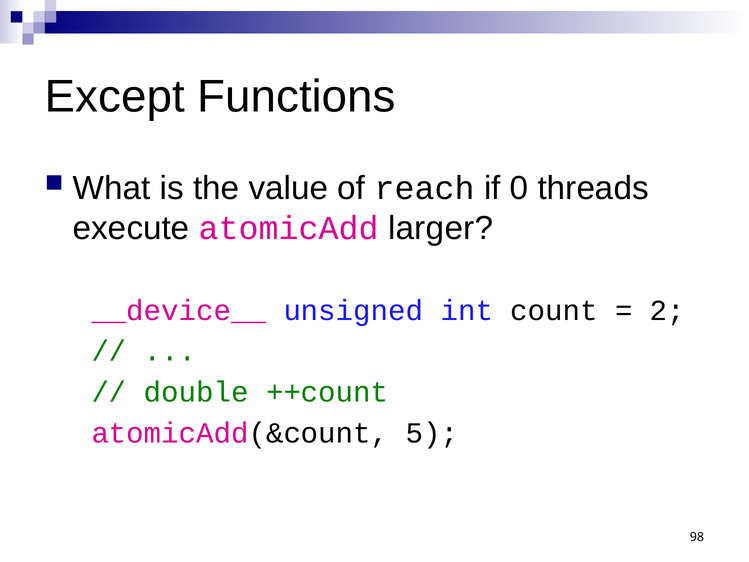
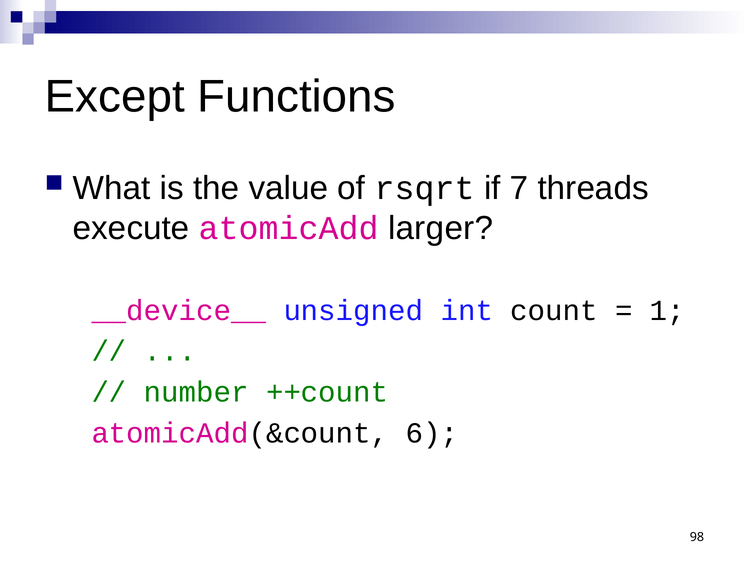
reach: reach -> rsqrt (425, 188)
0: 0 -> 7 (519, 188)
2: 2 -> 1 (667, 310)
double: double -> number (196, 392)
5: 5 -> 6 (432, 433)
